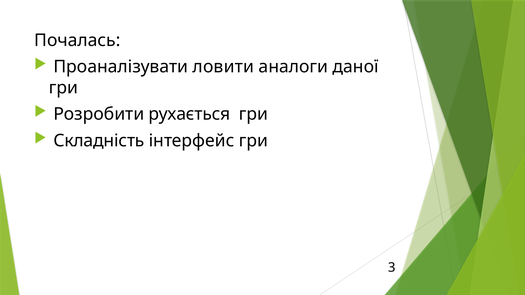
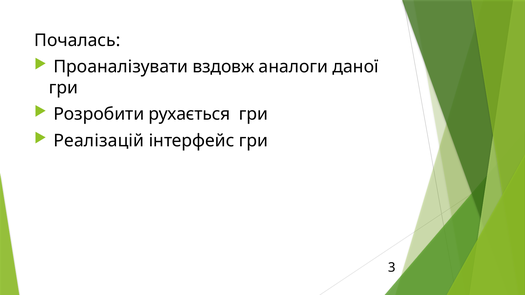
ловити: ловити -> вздовж (223, 67)
Складність: Складність -> Реалізацій (99, 141)
